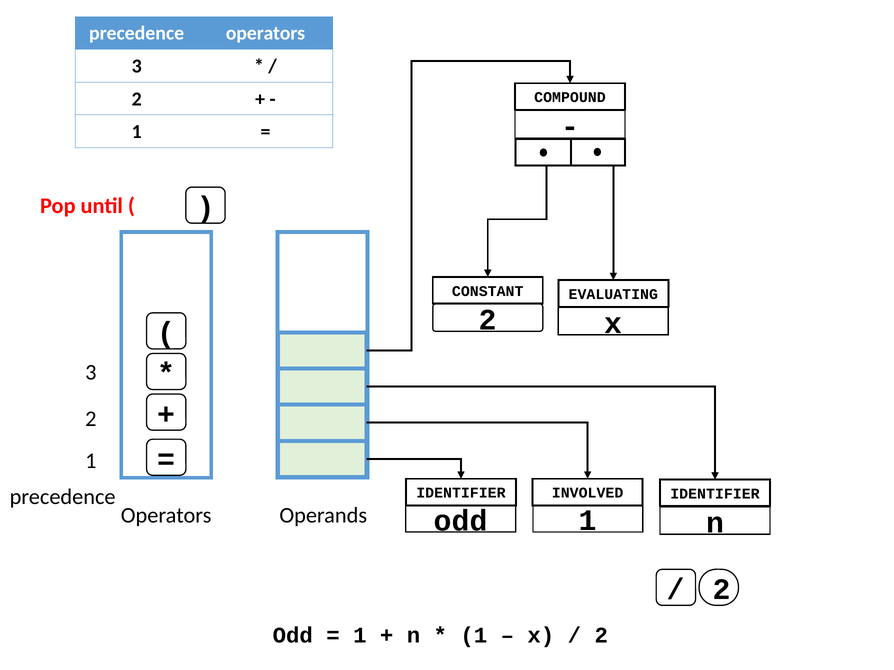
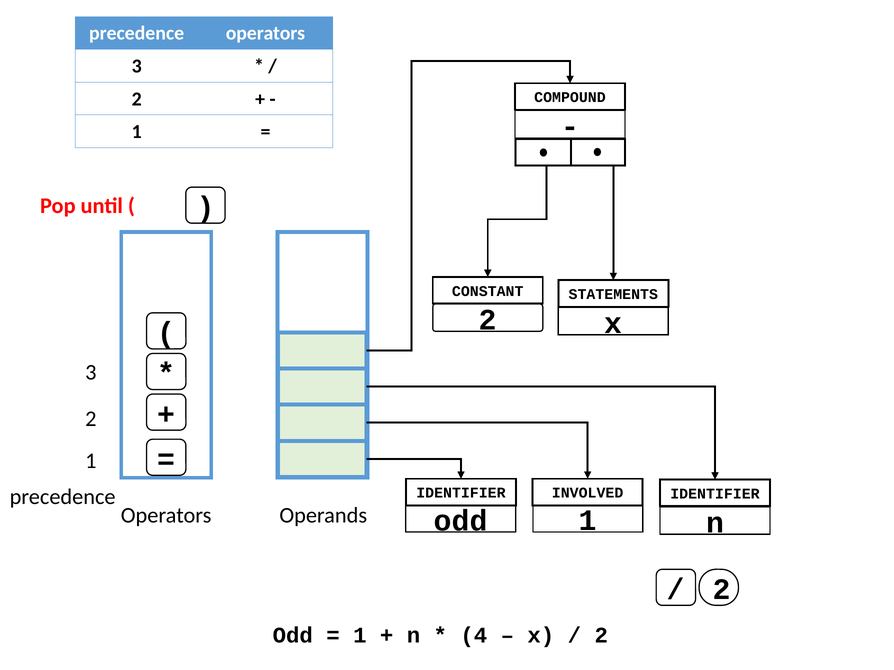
EVALUATING: EVALUATING -> STATEMENTS (613, 295)
1: 1 -> 4 (474, 636)
